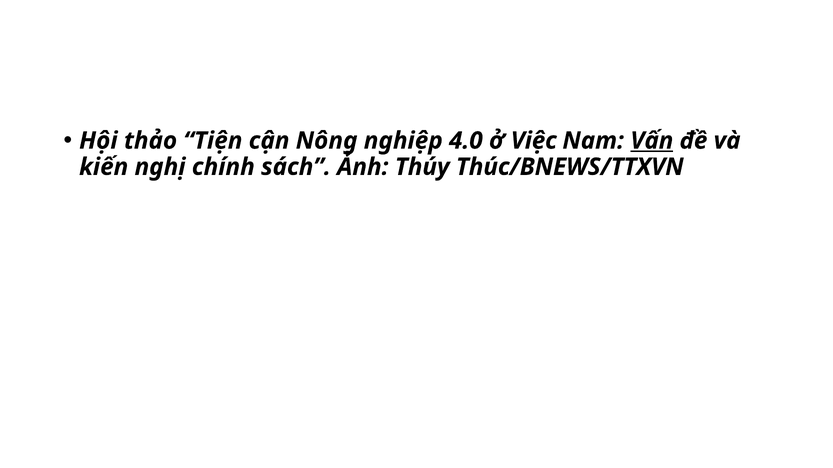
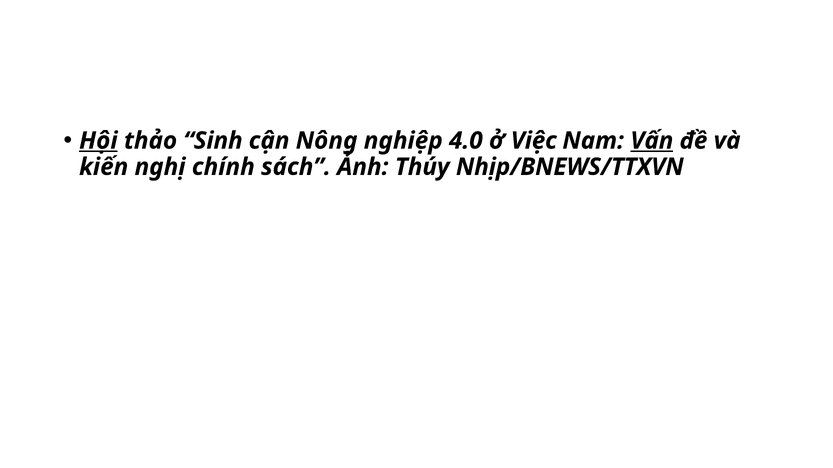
Hội underline: none -> present (98, 141)
Tiện: Tiện -> Sinh (213, 141)
Thúc/BNEWS/TTXVN: Thúc/BNEWS/TTXVN -> Nhịp/BNEWS/TTXVN (570, 167)
